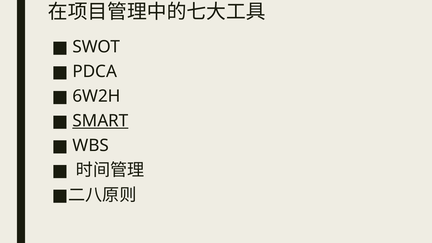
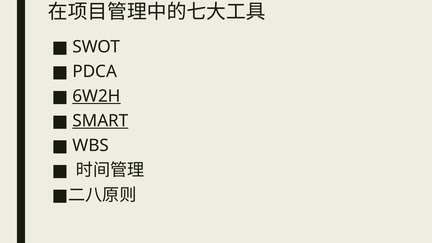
6W2H underline: none -> present (97, 96)
